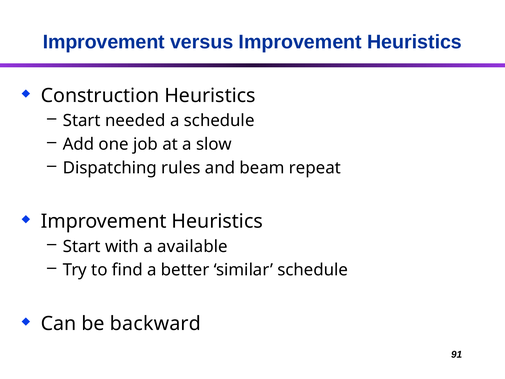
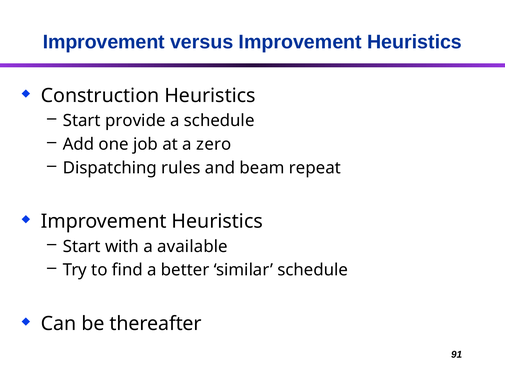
needed: needed -> provide (135, 121)
slow: slow -> zero (214, 144)
backward: backward -> thereafter (156, 323)
